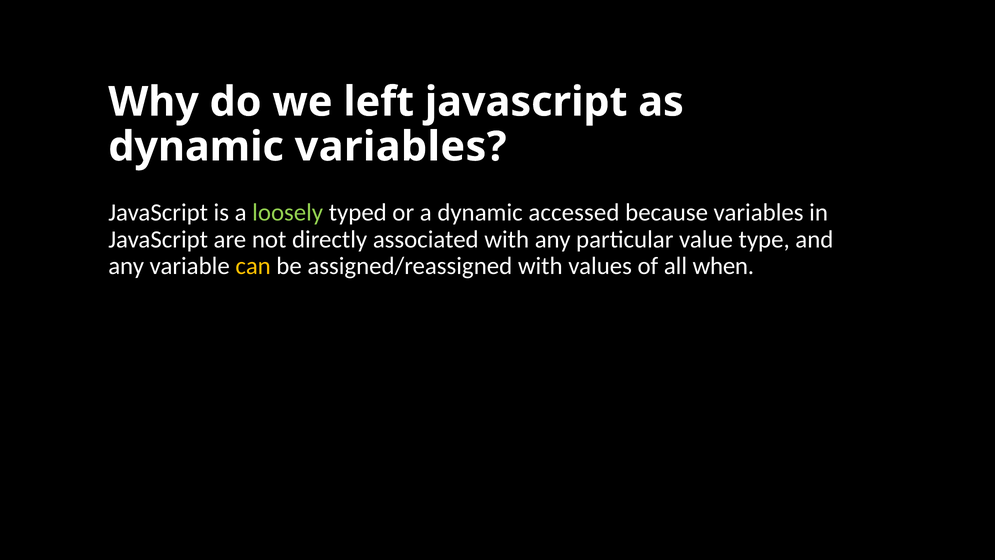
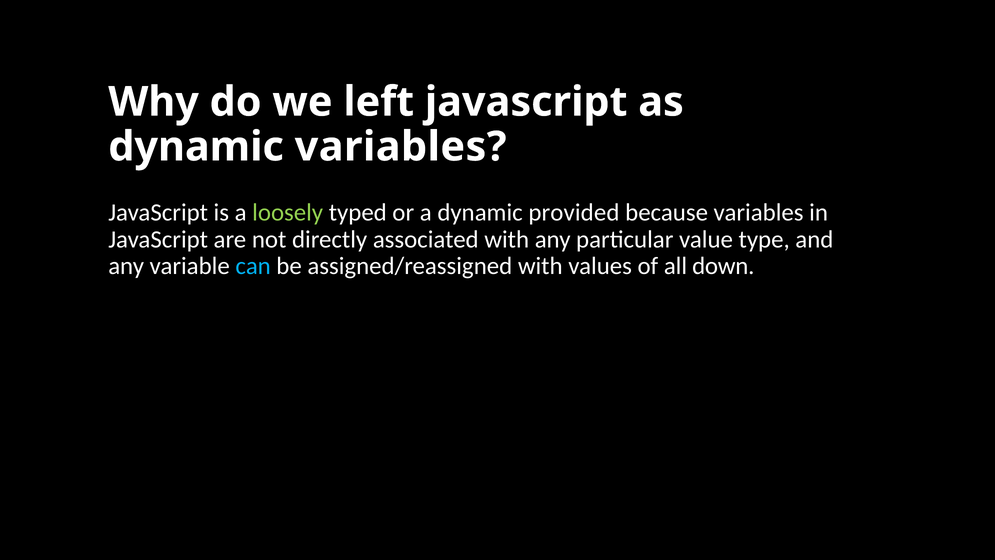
accessed: accessed -> provided (574, 212)
can colour: yellow -> light blue (253, 266)
when: when -> down (723, 266)
